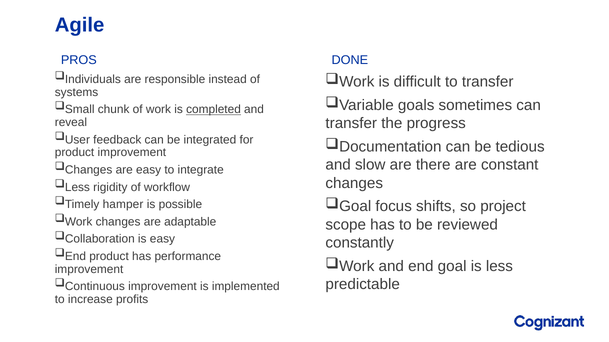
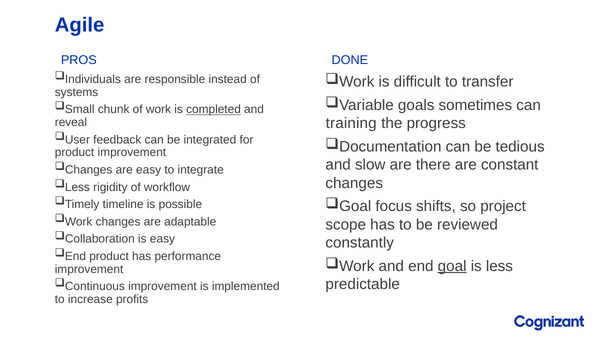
transfer: transfer -> training (351, 123)
hamper: hamper -> timeline (123, 205)
goal underline: none -> present (452, 267)
